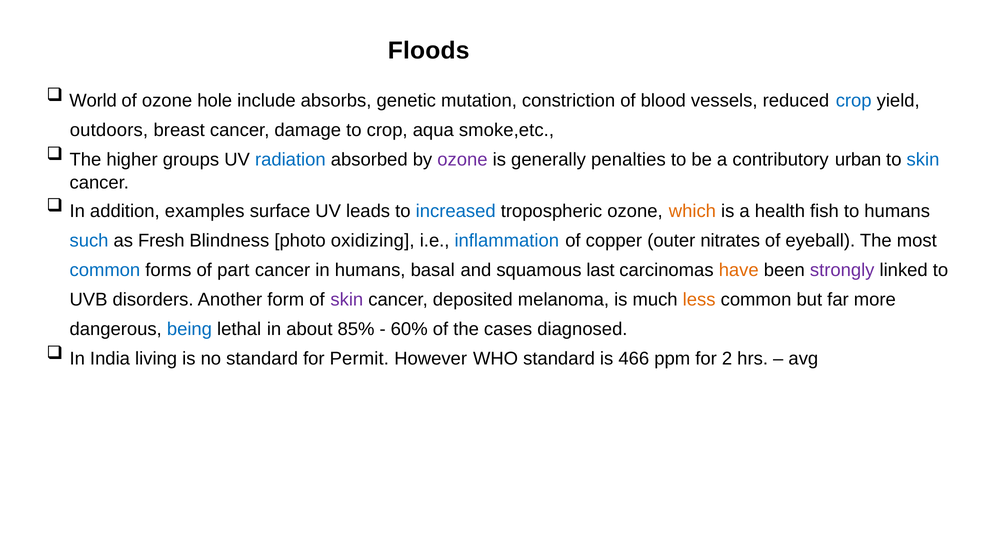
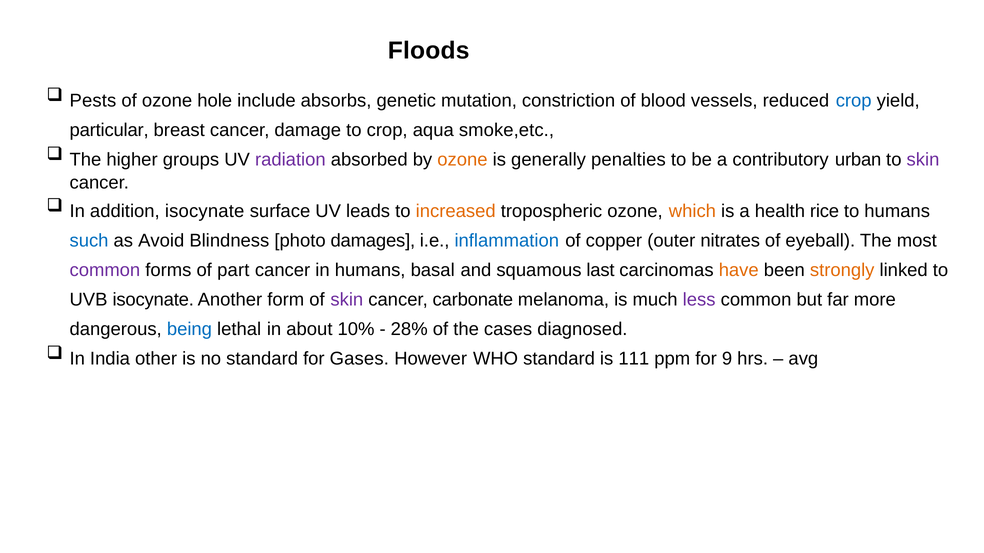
World: World -> Pests (93, 101)
outdoors: outdoors -> particular (109, 130)
radiation colour: blue -> purple (290, 160)
ozone colour: purple -> orange (462, 160)
skin colour: blue -> purple (923, 160)
addition examples: examples -> isocynate (205, 211)
increased colour: blue -> orange (456, 211)
fish: fish -> rice (825, 211)
Fresh: Fresh -> Avoid (161, 241)
oxidizing: oxidizing -> damages (373, 241)
common colour: blue -> purple (105, 270)
strongly colour: purple -> orange (842, 270)
UVB disorders: disorders -> isocynate (153, 300)
deposited: deposited -> carbonate (473, 300)
less colour: orange -> purple (699, 300)
85%: 85% -> 10% (356, 329)
60%: 60% -> 28% (409, 329)
living: living -> other (156, 359)
Permit: Permit -> Gases (359, 359)
466: 466 -> 111 (634, 359)
2: 2 -> 9 (727, 359)
